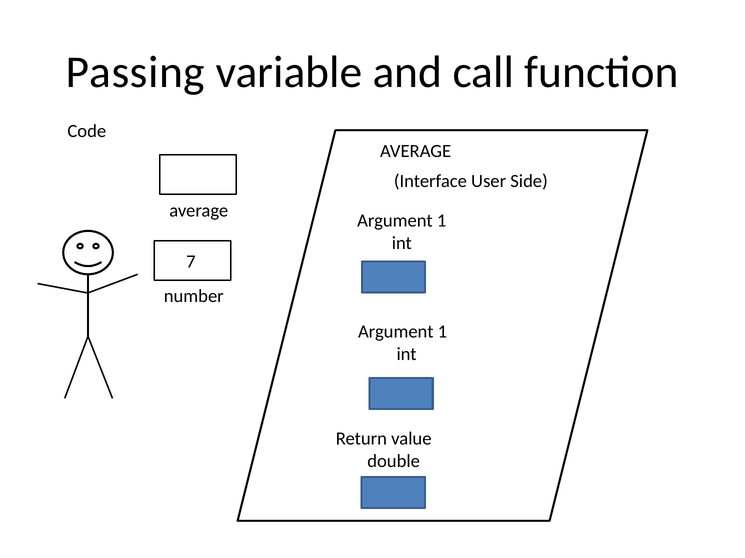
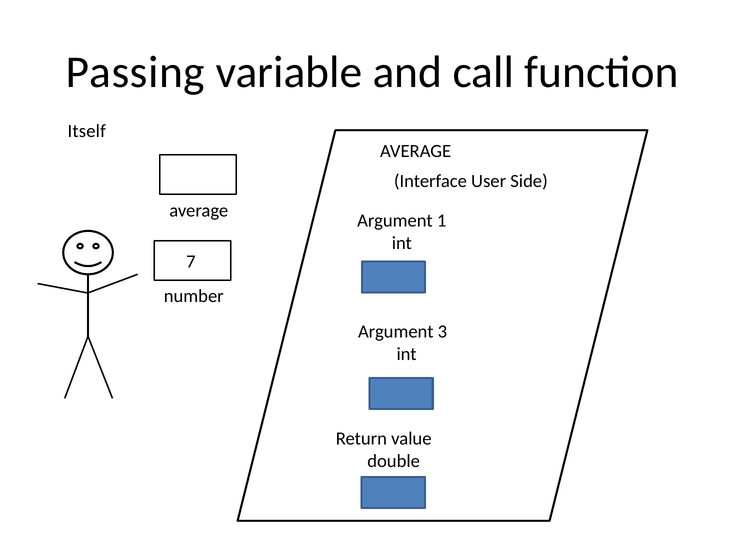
Code: Code -> Itself (87, 131)
1: 1 -> 3 (442, 332)
